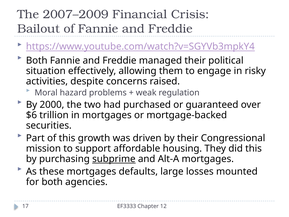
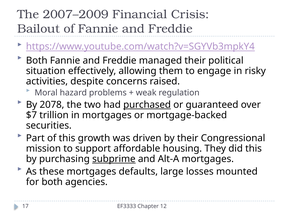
2000: 2000 -> 2078 (52, 105)
purchased underline: none -> present (147, 105)
$6: $6 -> $7 (31, 115)
